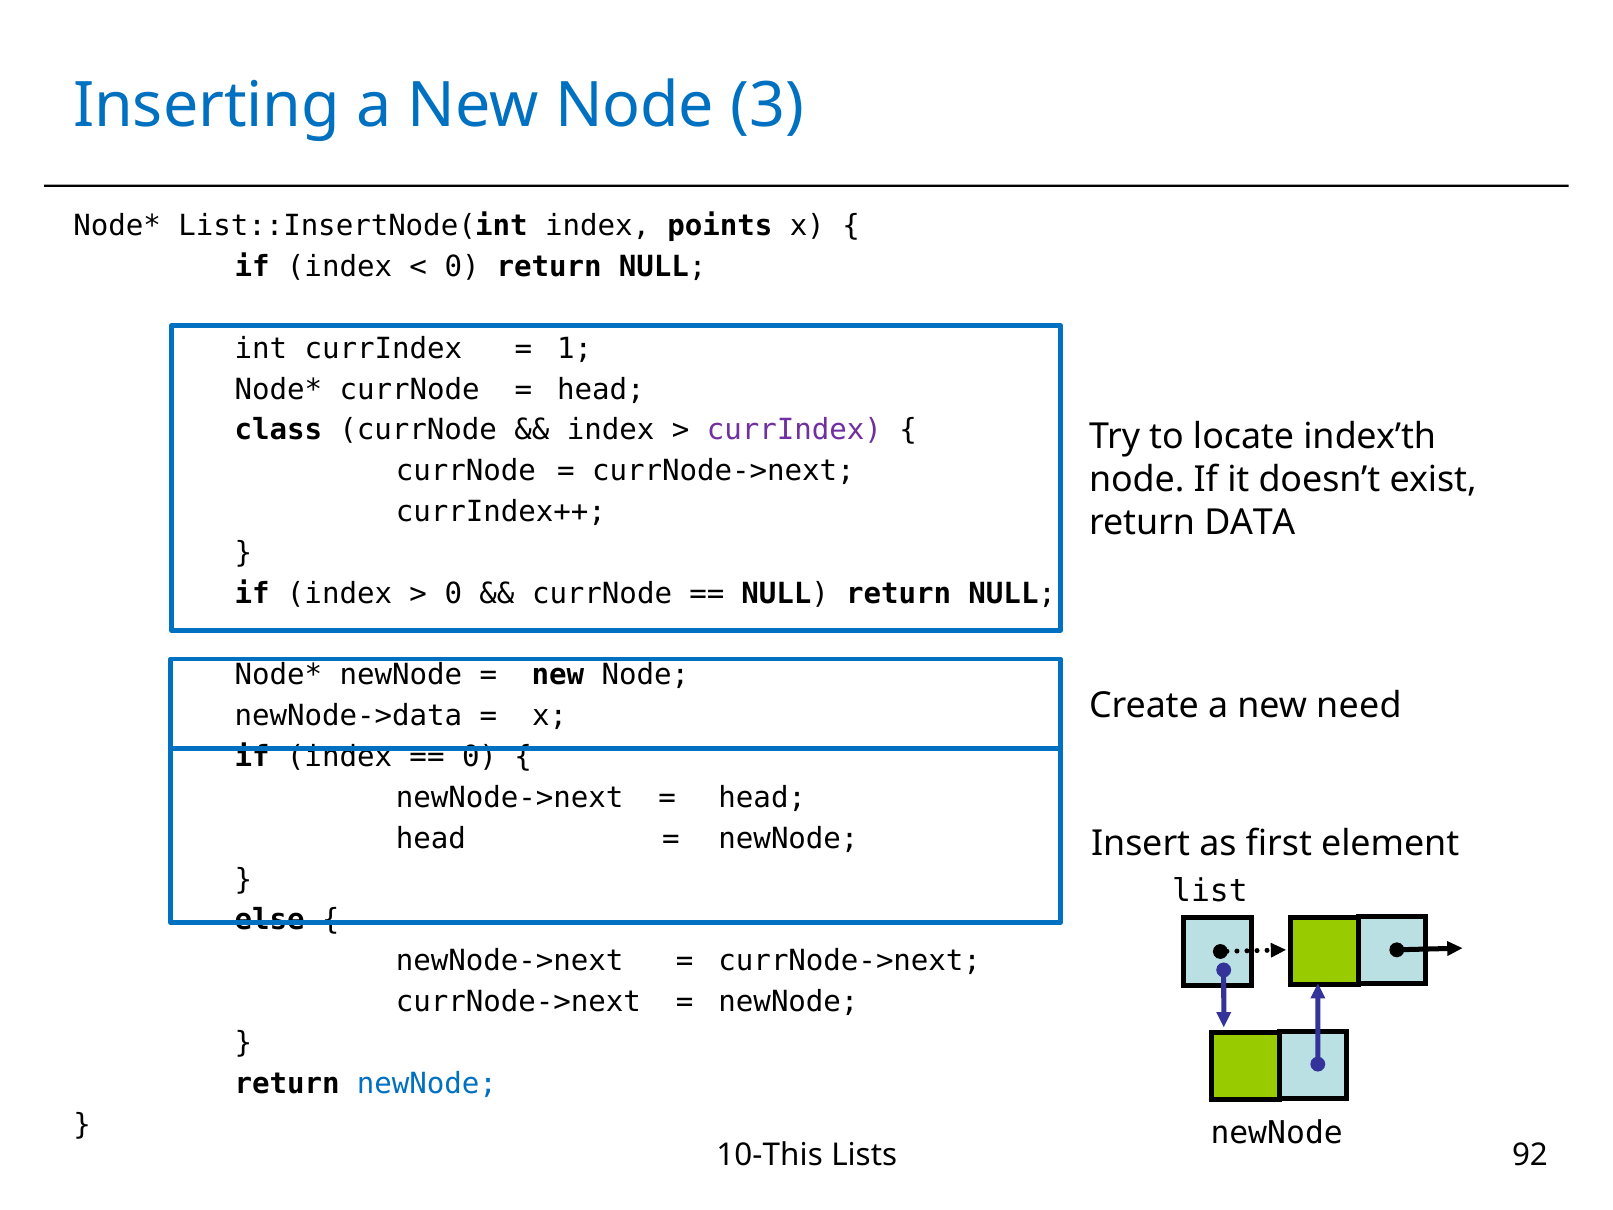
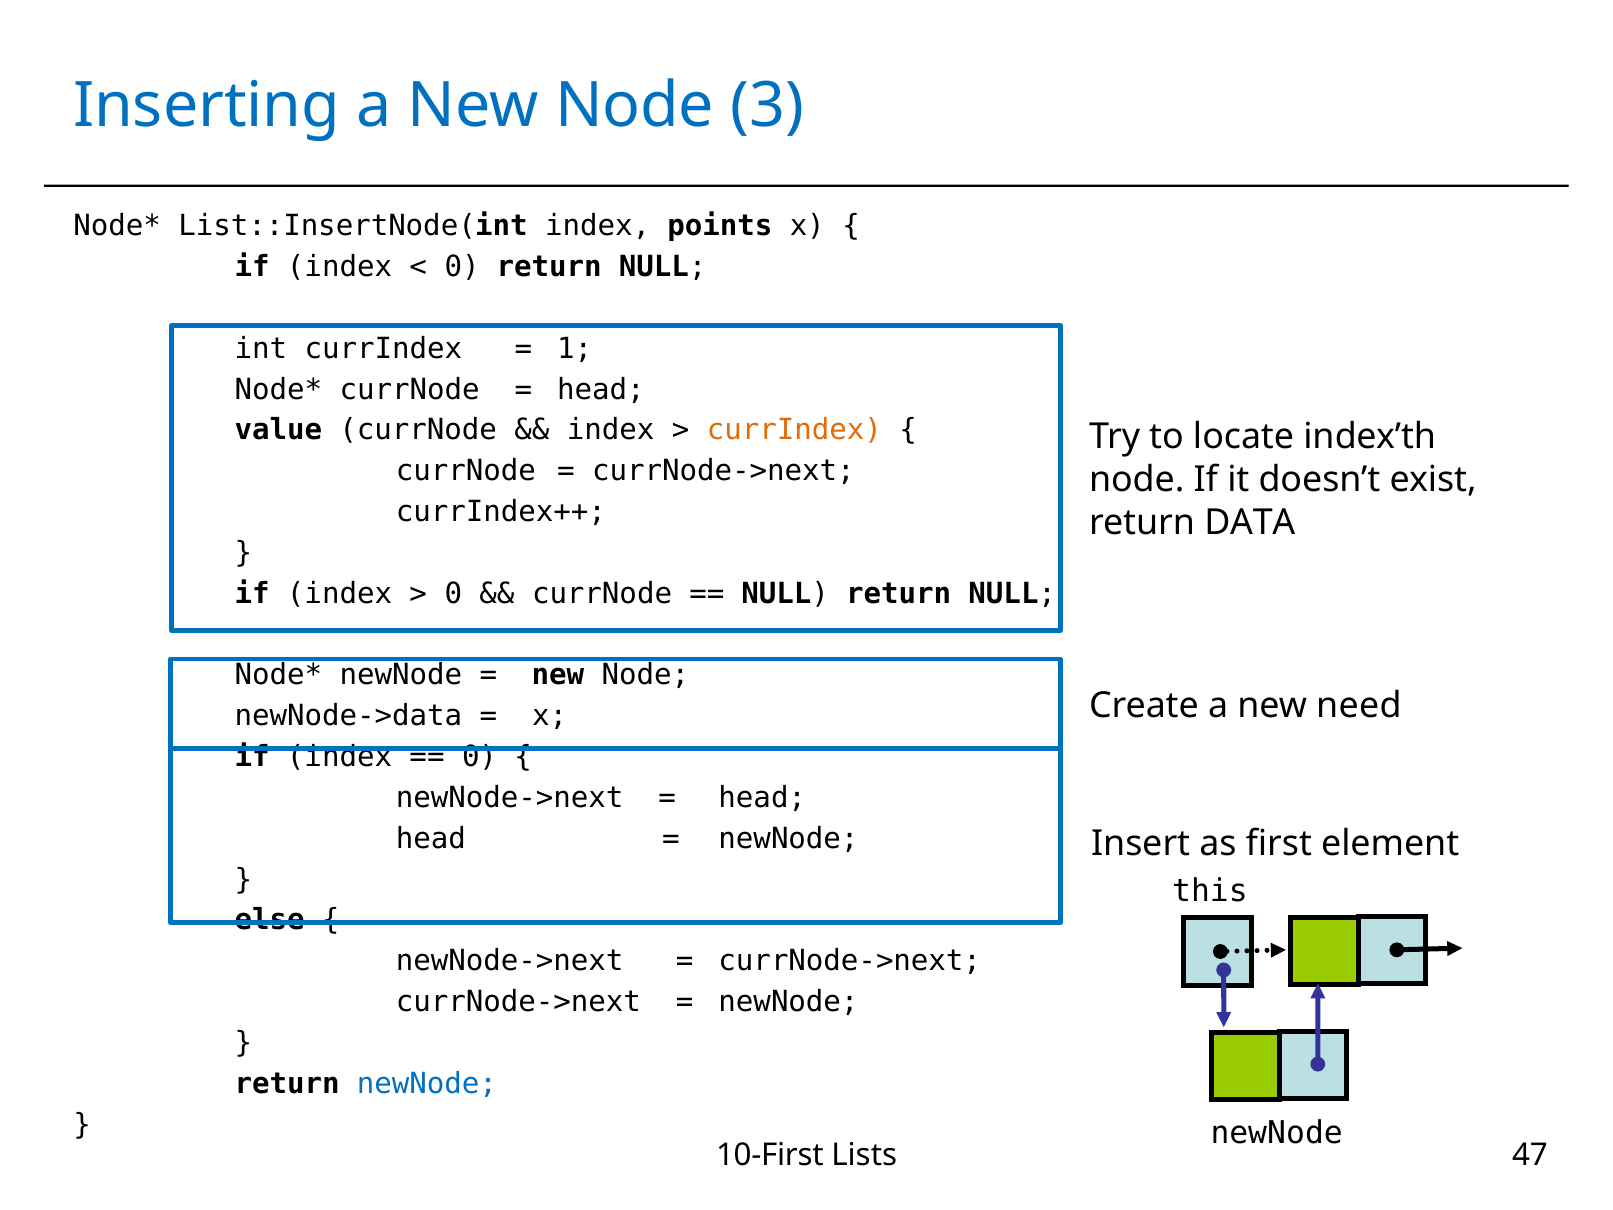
class: class -> value (278, 430)
currIndex colour: purple -> orange (794, 430)
list: list -> this (1210, 891)
10-This: 10-This -> 10-First (770, 1155)
92: 92 -> 47 (1530, 1155)
